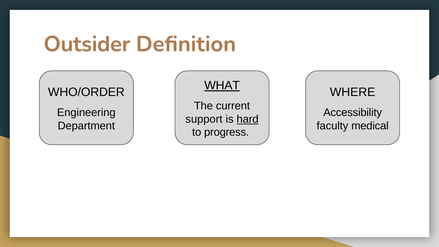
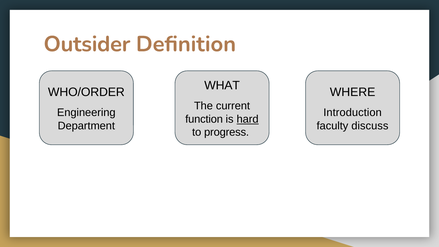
WHAT underline: present -> none (222, 86)
Accessibility: Accessibility -> Introduction (353, 113)
support: support -> function (204, 119)
medical: medical -> discuss (370, 126)
